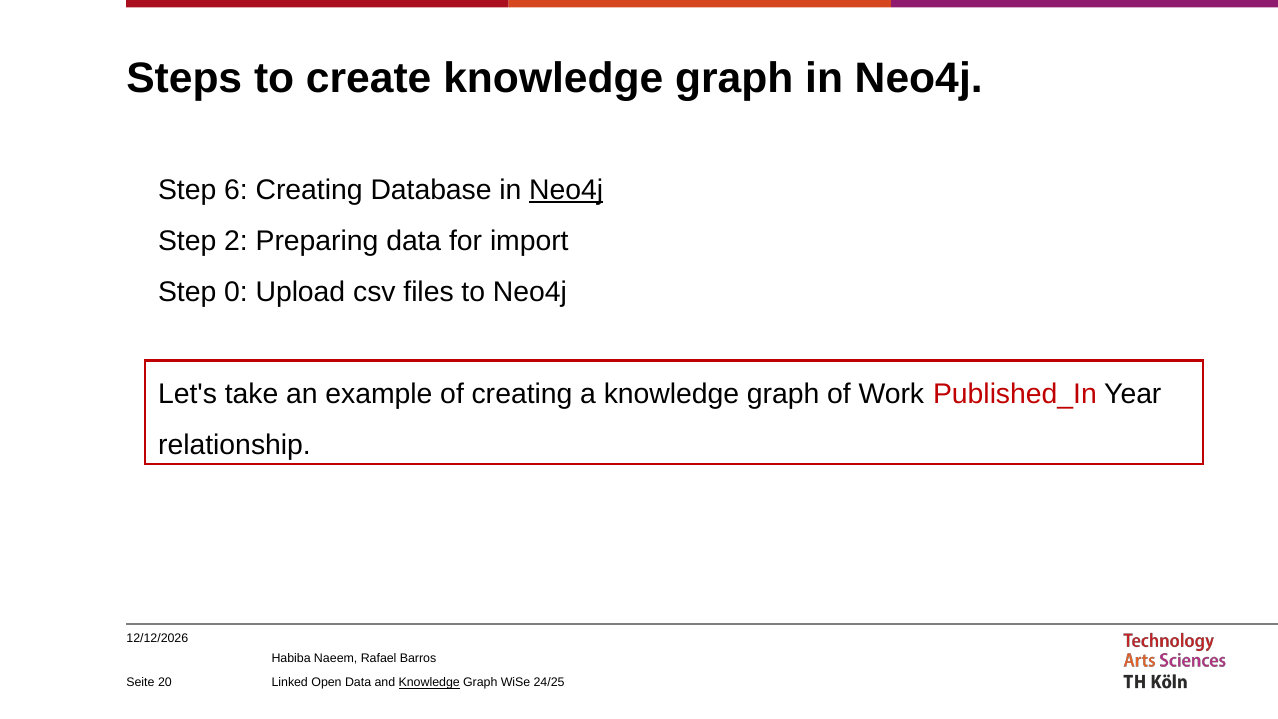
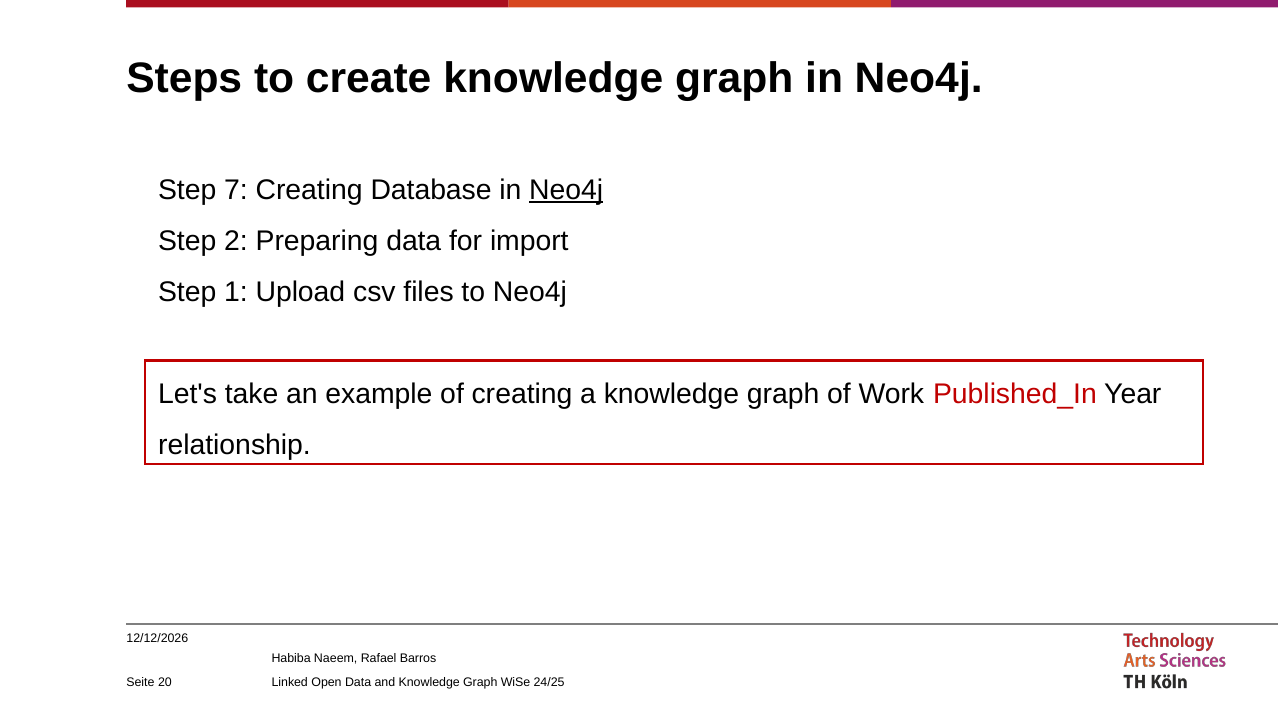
6: 6 -> 7 (236, 190)
0: 0 -> 1 (236, 292)
Knowledge underline: present -> none (429, 682)
